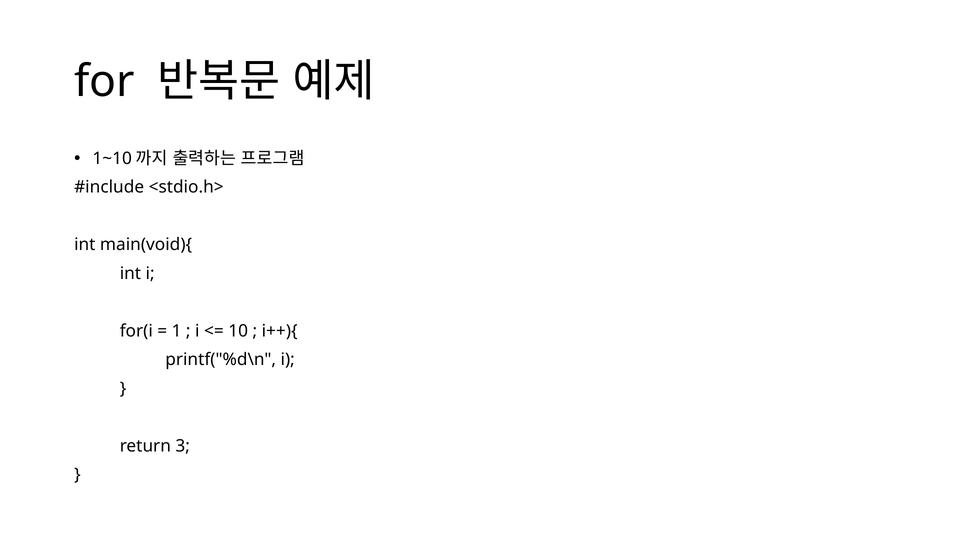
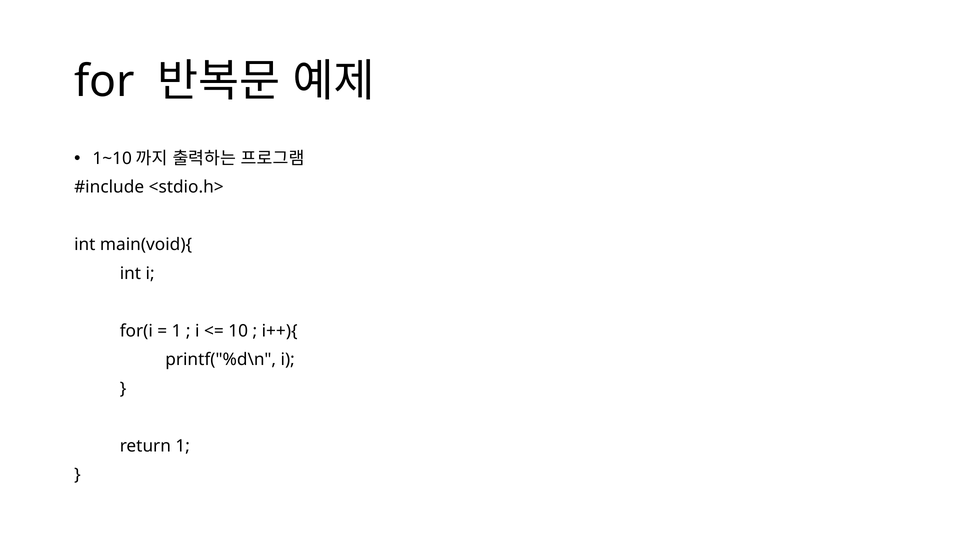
return 3: 3 -> 1 (183, 446)
